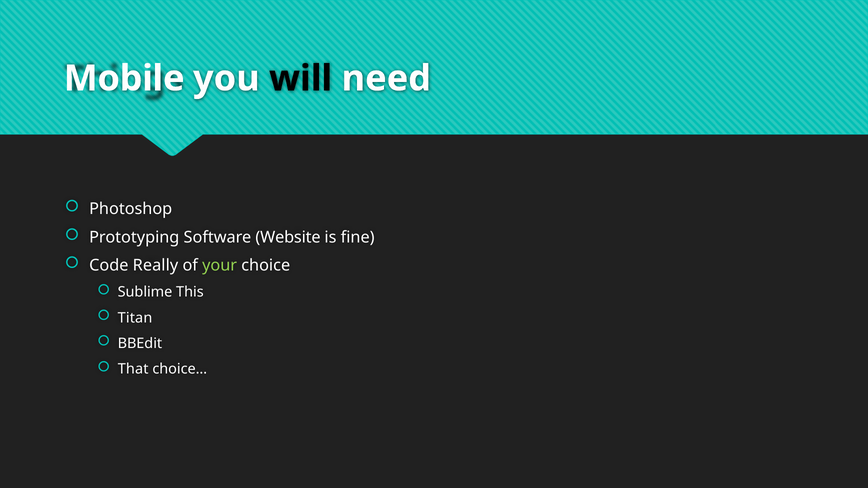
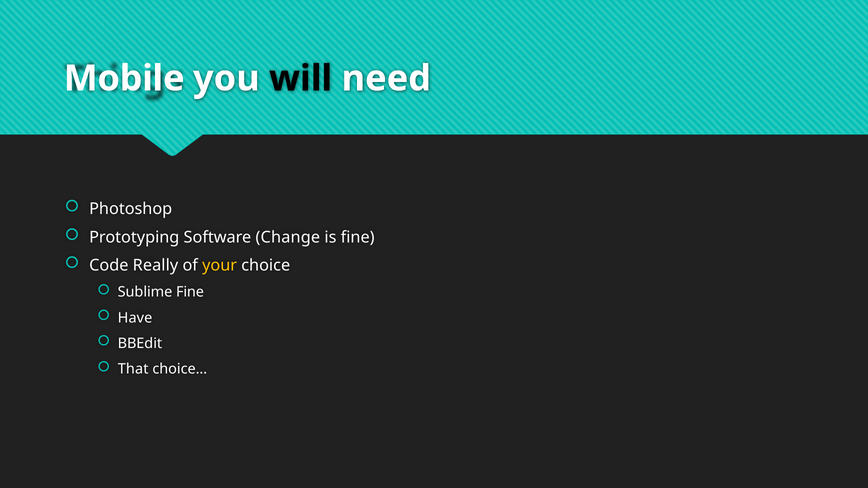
Website: Website -> Change (288, 237)
your colour: light green -> yellow (220, 266)
Sublime This: This -> Fine (190, 292)
Titan: Titan -> Have (135, 318)
